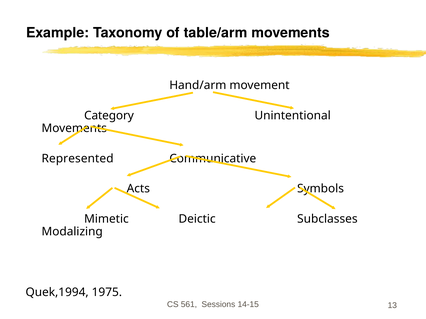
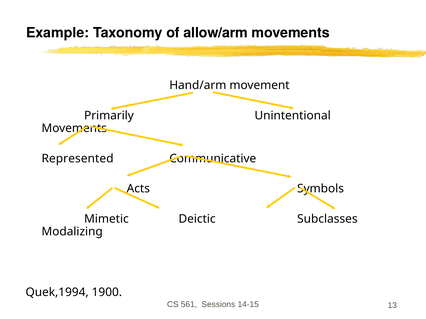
table/arm: table/arm -> allow/arm (216, 33)
Category: Category -> Primarily (109, 116)
1975: 1975 -> 1900 (107, 293)
